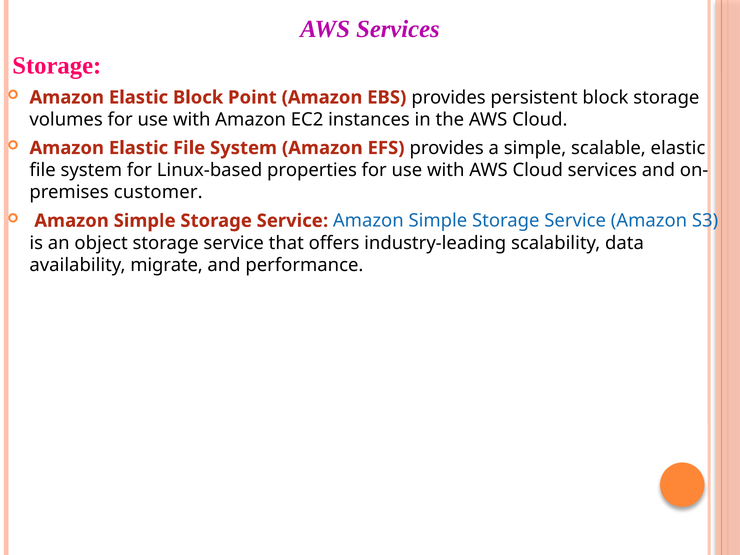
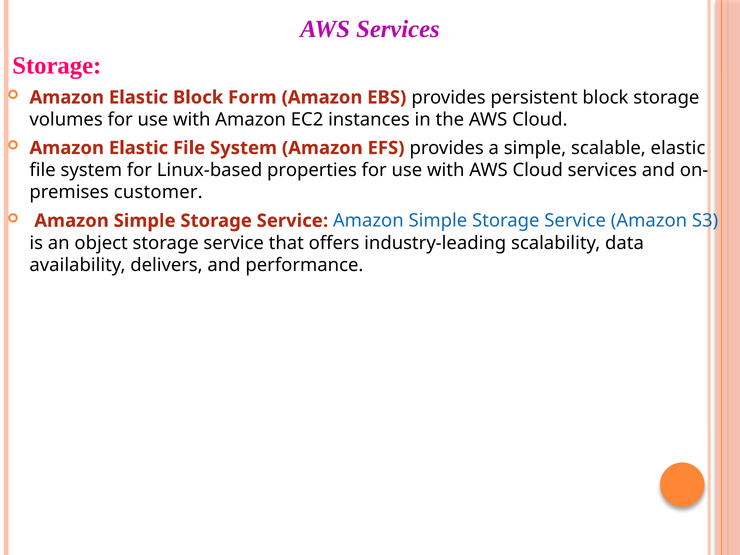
Point: Point -> Form (252, 97)
migrate: migrate -> delivers (166, 265)
